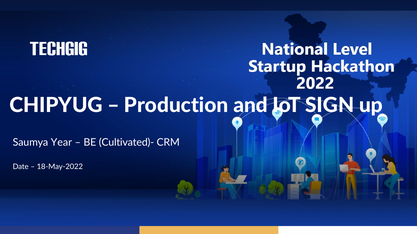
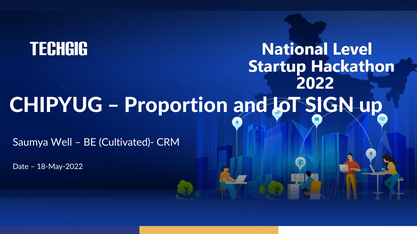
Production: Production -> Proportion (176, 106)
Year: Year -> Well (61, 143)
